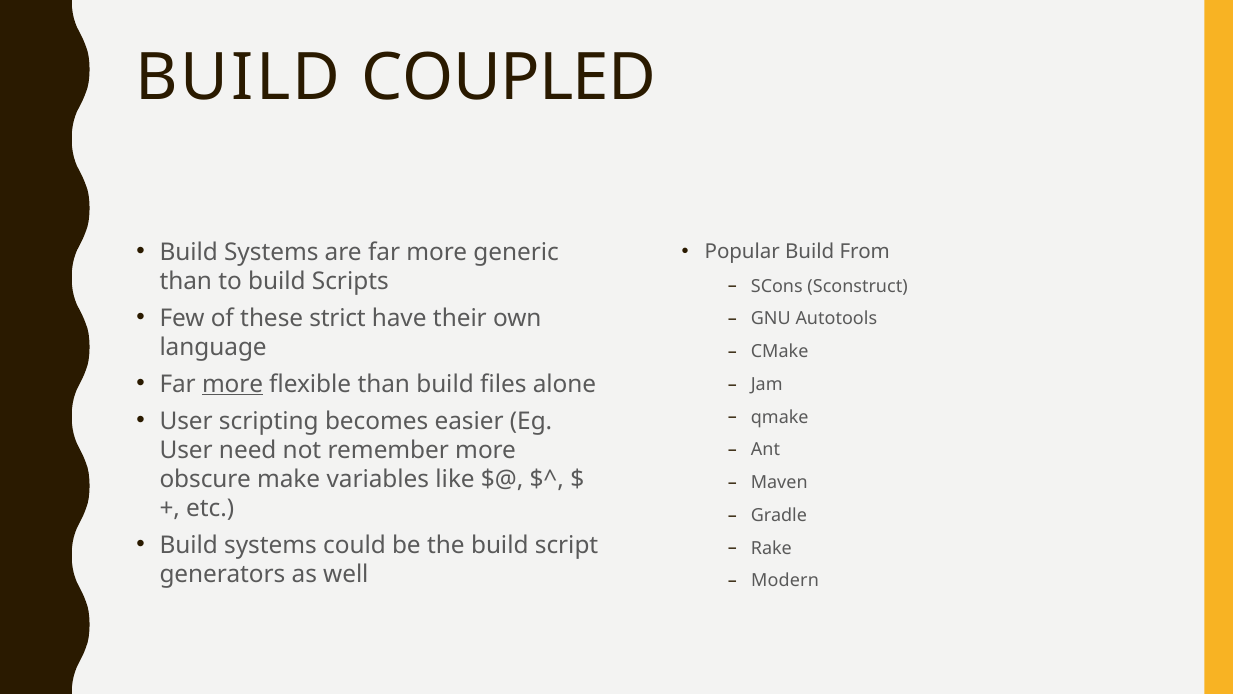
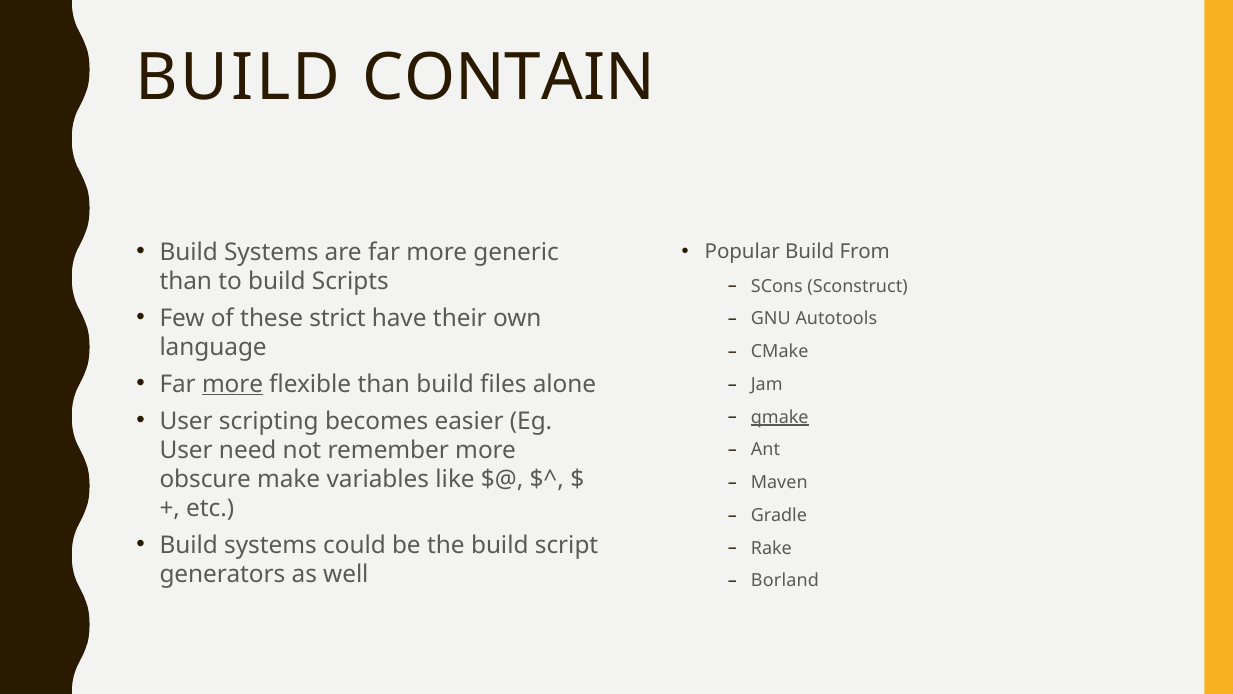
COUPLED: COUPLED -> CONTAIN (509, 78)
qmake underline: none -> present (780, 417)
Modern: Modern -> Borland (785, 581)
